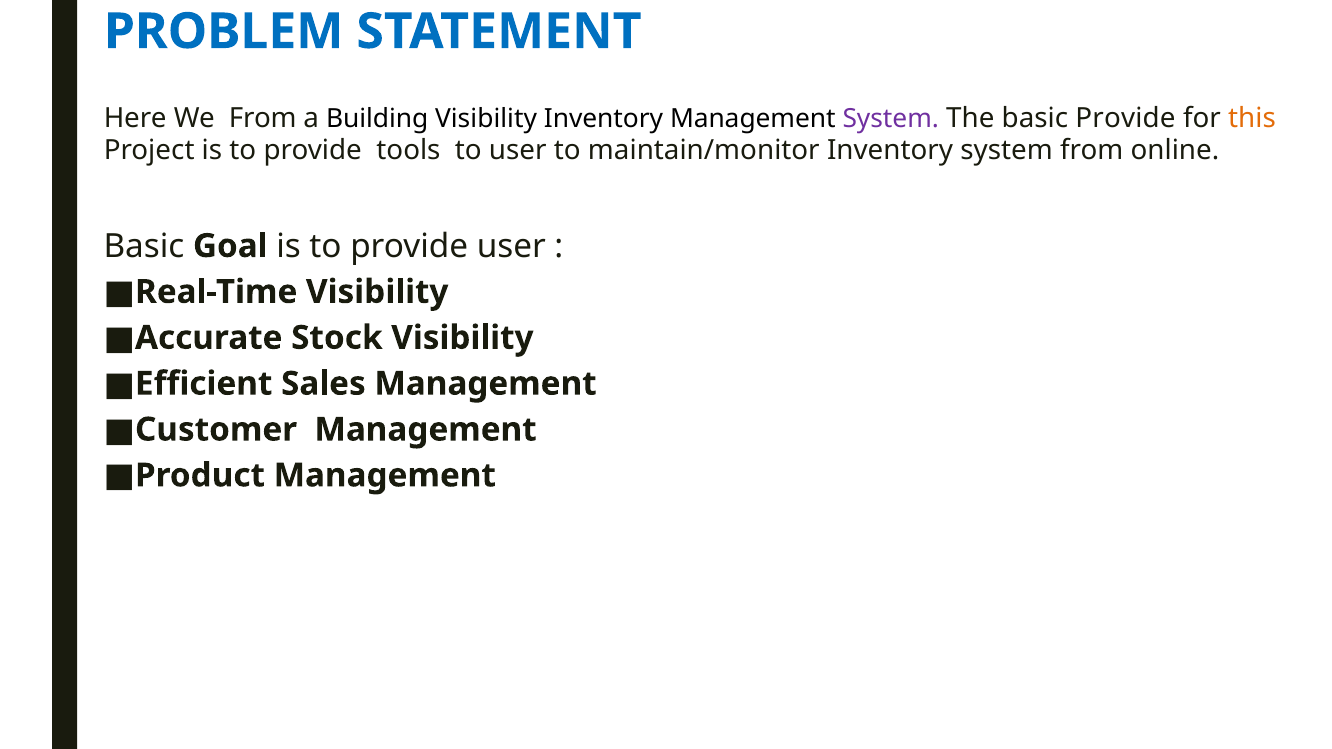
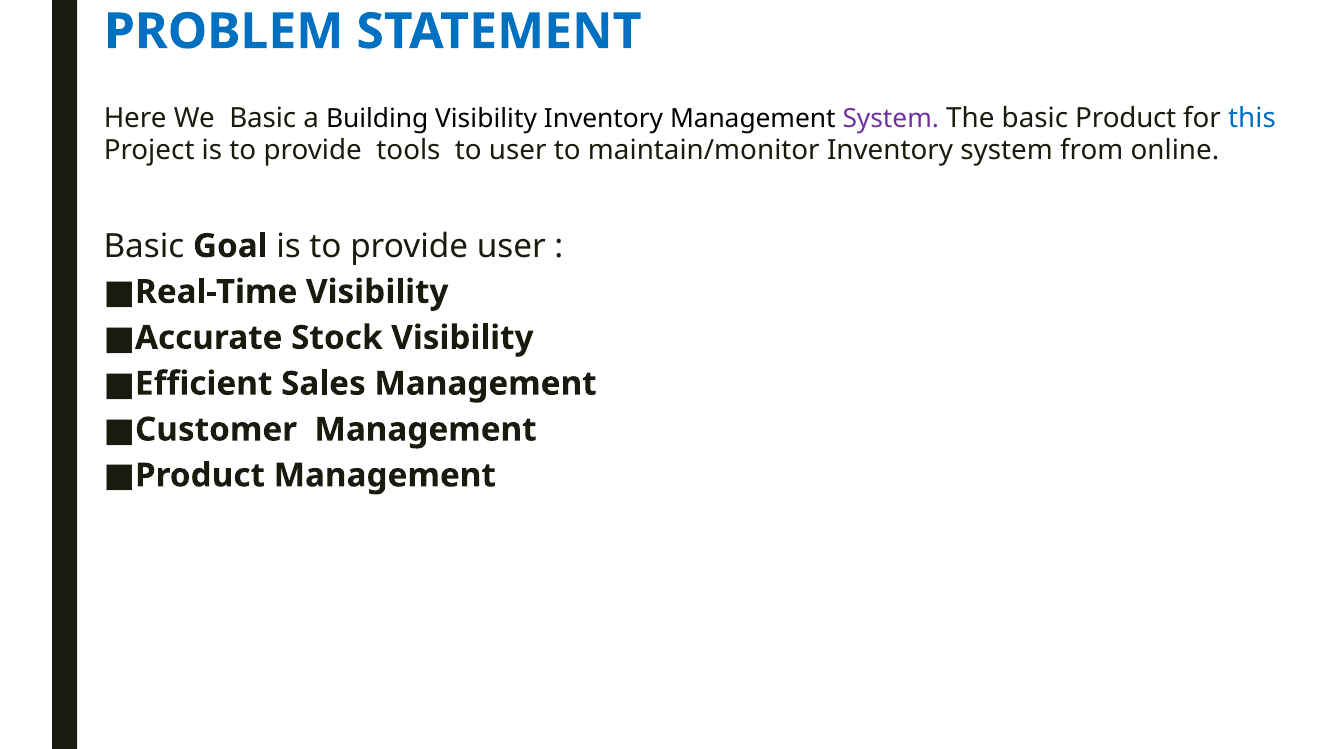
We From: From -> Basic (263, 119)
basic Provide: Provide -> Product (1126, 119)
this colour: orange -> blue (1252, 119)
